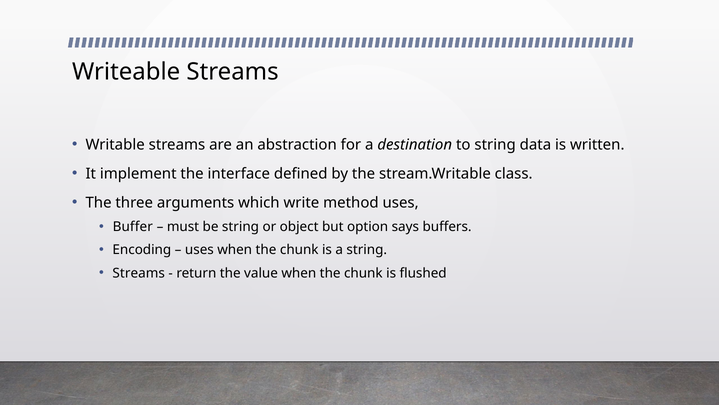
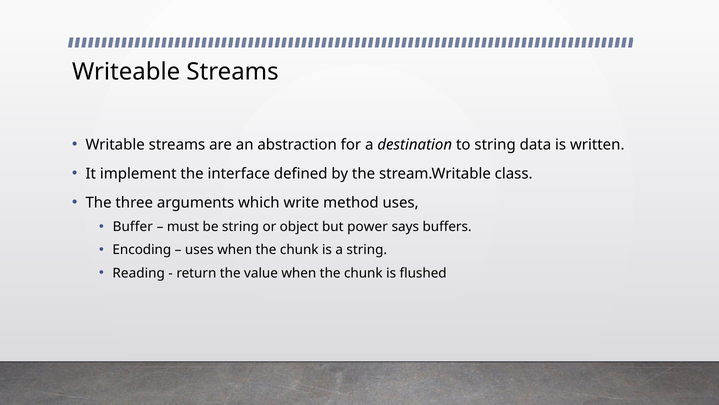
option: option -> power (368, 226)
Streams: Streams -> Reading (139, 273)
